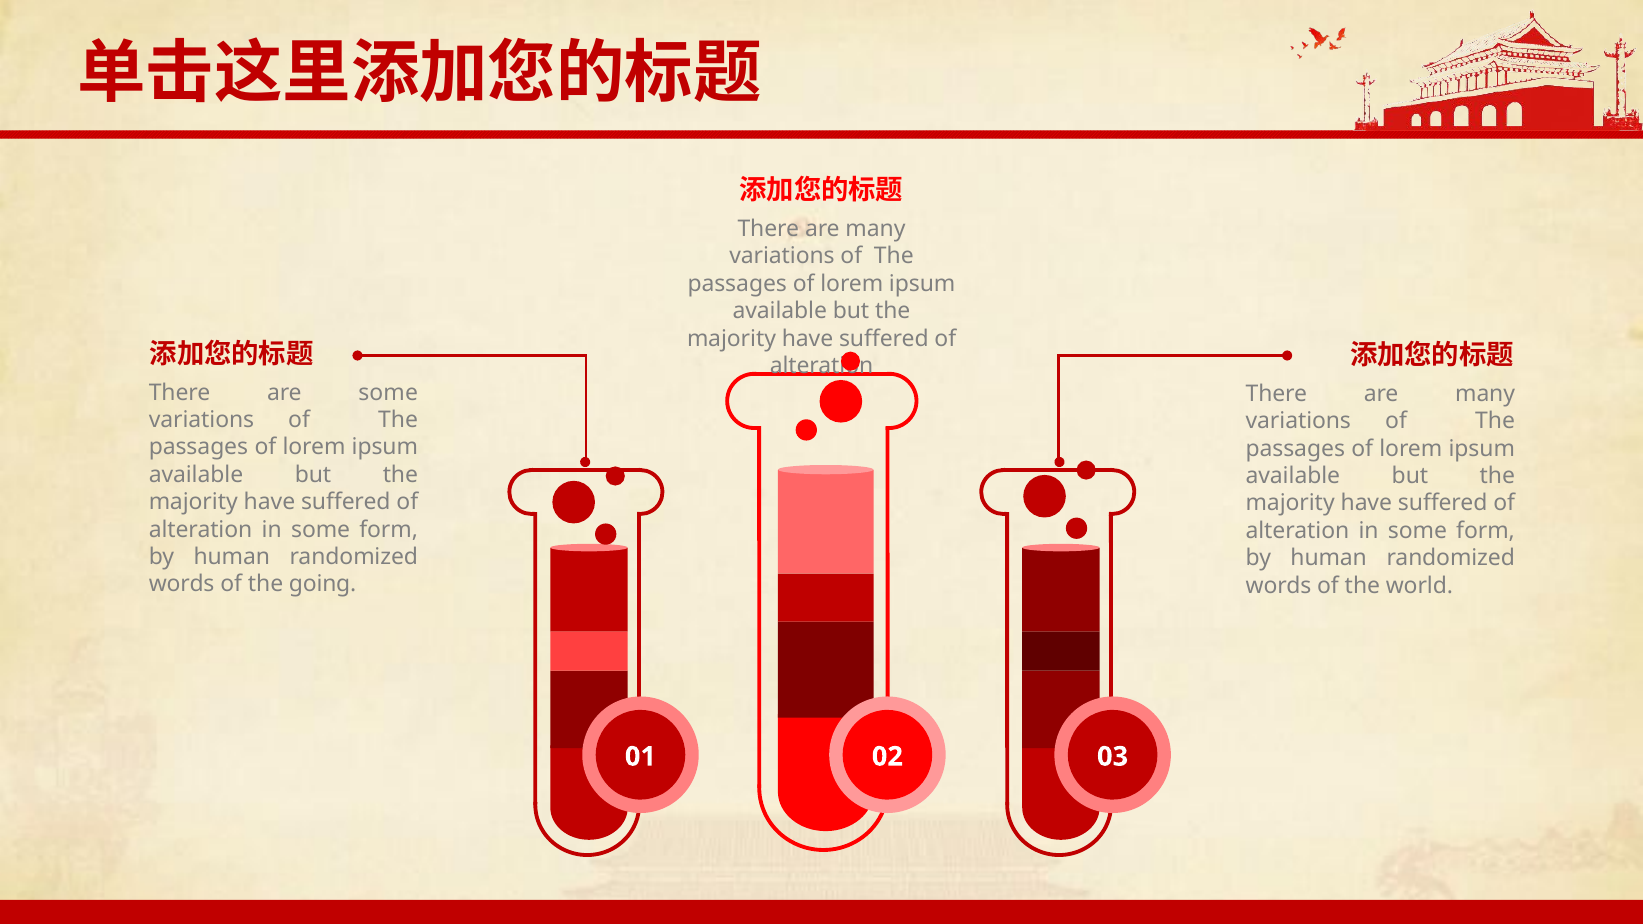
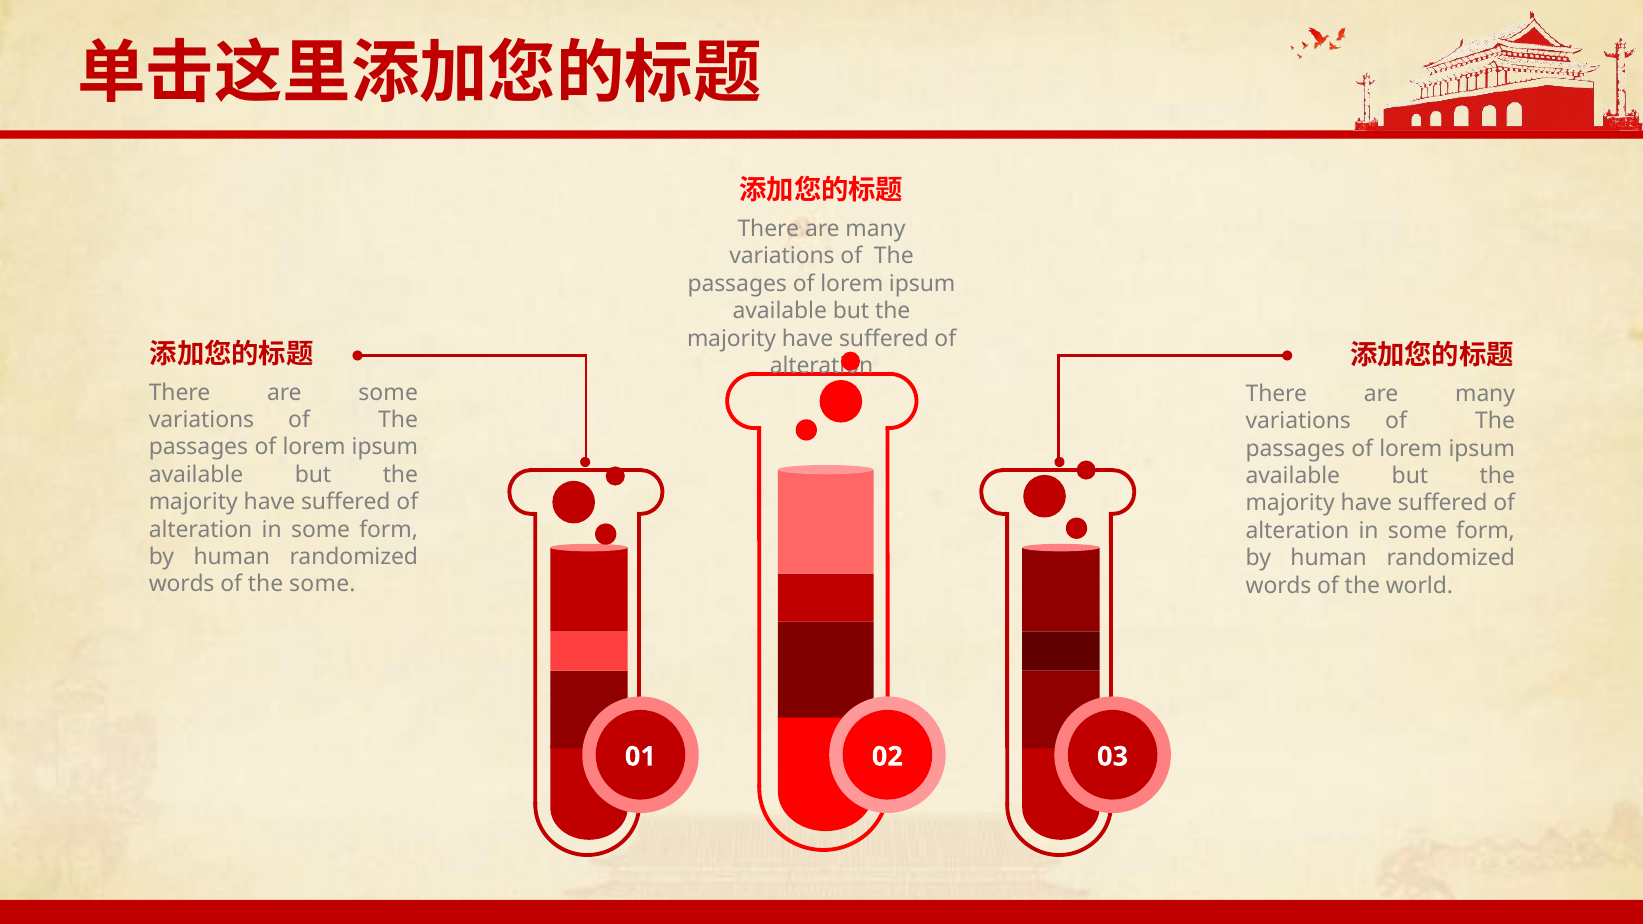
the going: going -> some (322, 584)
